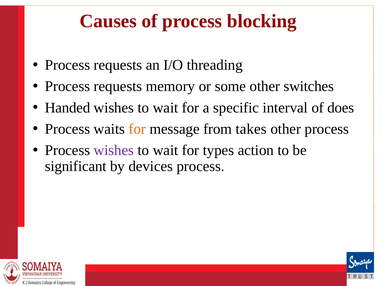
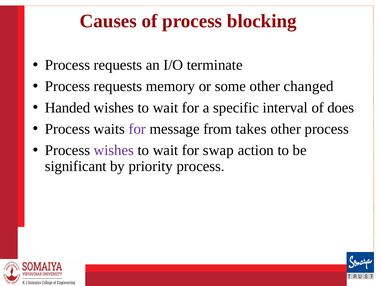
threading: threading -> terminate (215, 65)
switches: switches -> changed (309, 86)
for colour: orange -> purple (137, 129)
types: types -> swap (218, 150)
devices: devices -> priority (151, 166)
